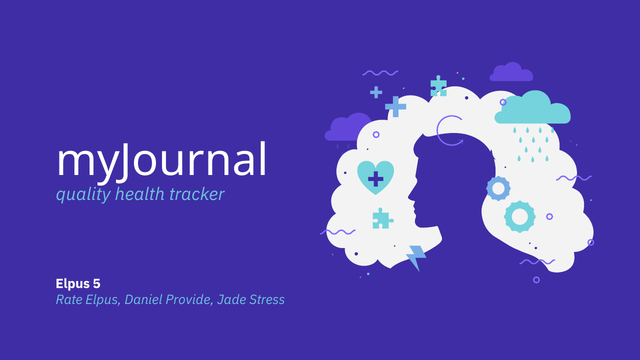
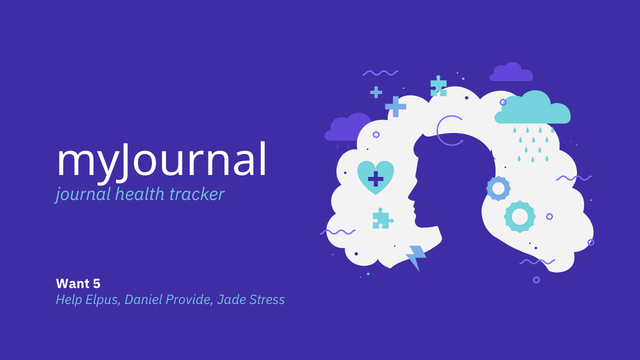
quality: quality -> journal (83, 194)
Elpus: Elpus -> Want (73, 284)
Rate: Rate -> Help (69, 300)
